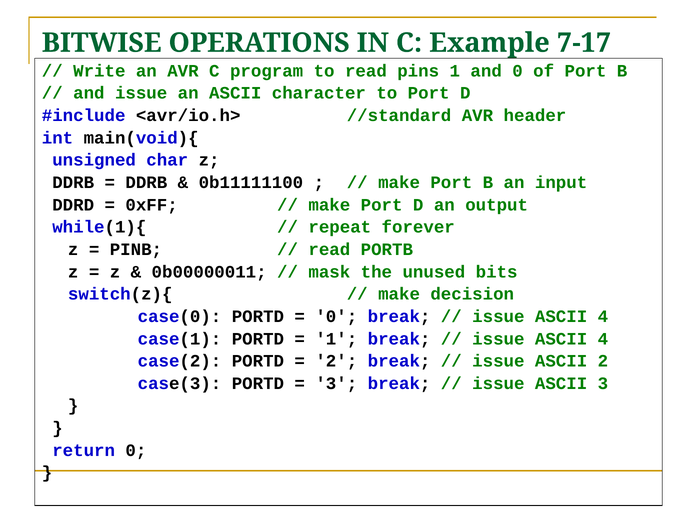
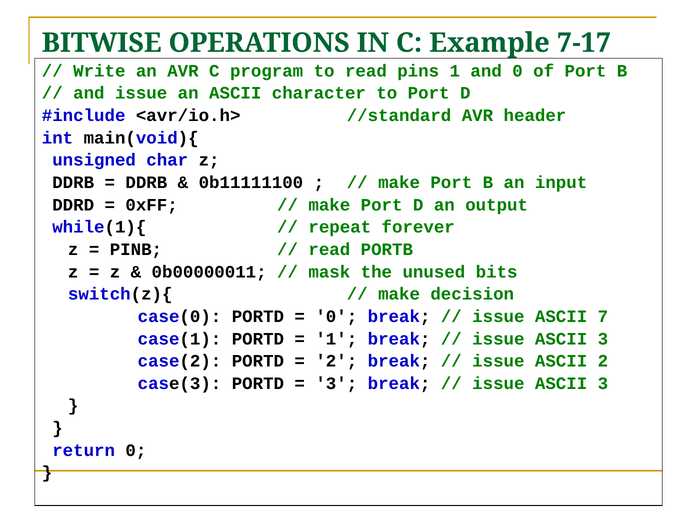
4: 4 -> 7 (603, 316)
4: 4 -> 3 (603, 339)
